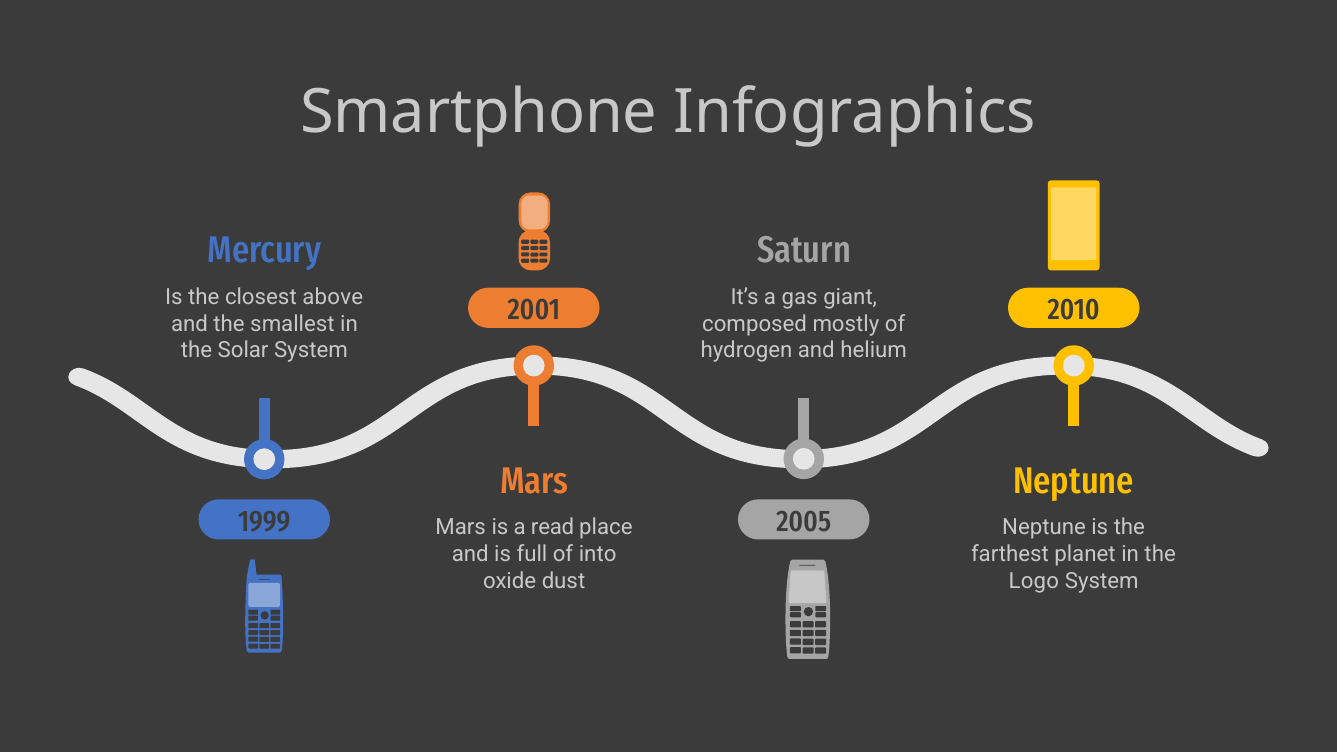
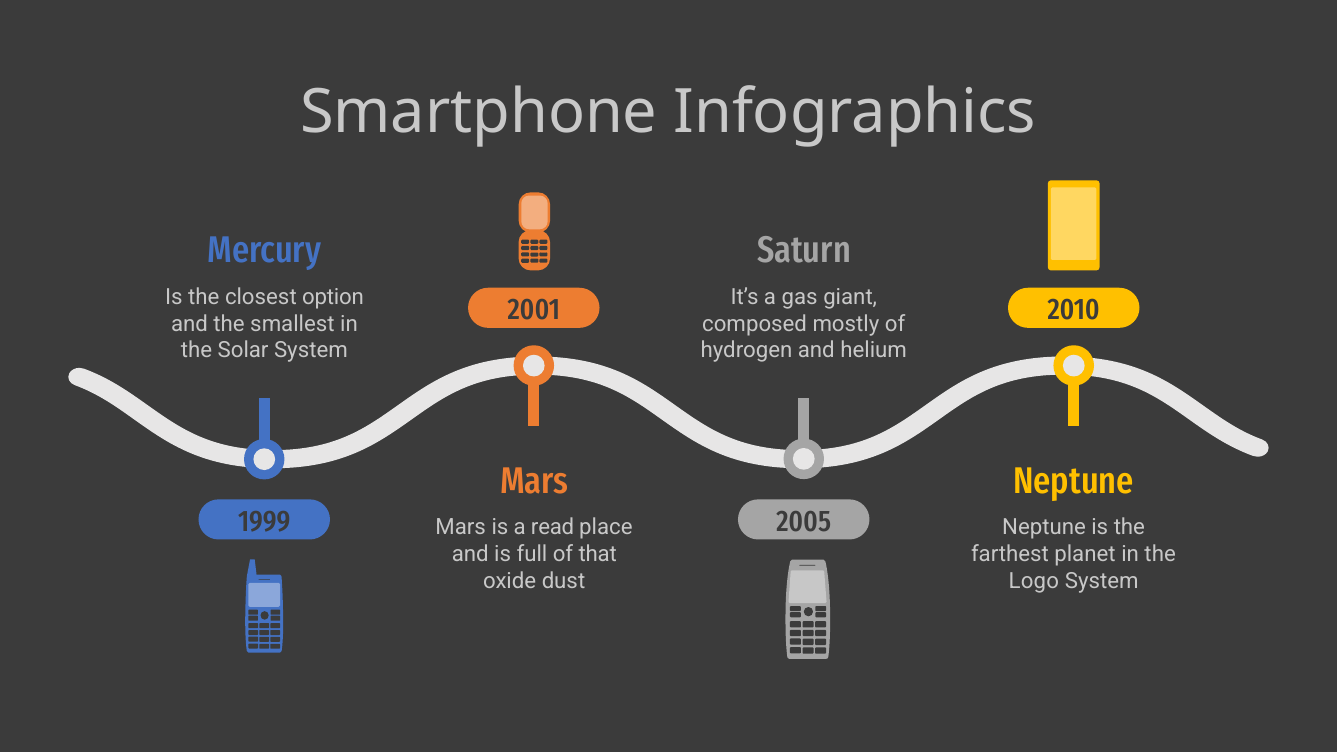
above: above -> option (333, 297)
into: into -> that (598, 554)
